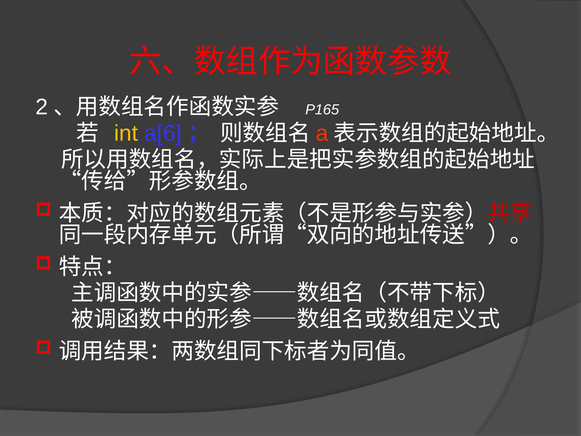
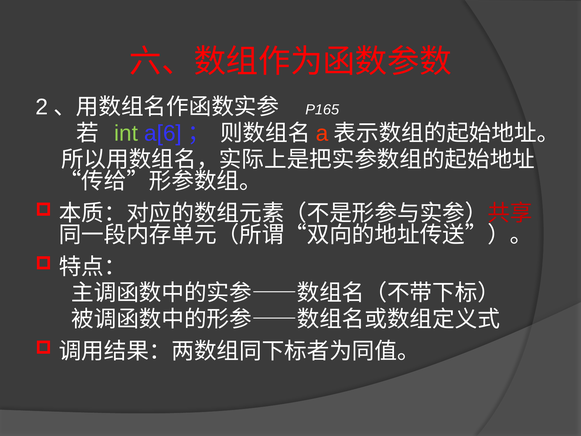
int colour: yellow -> light green (126, 133)
